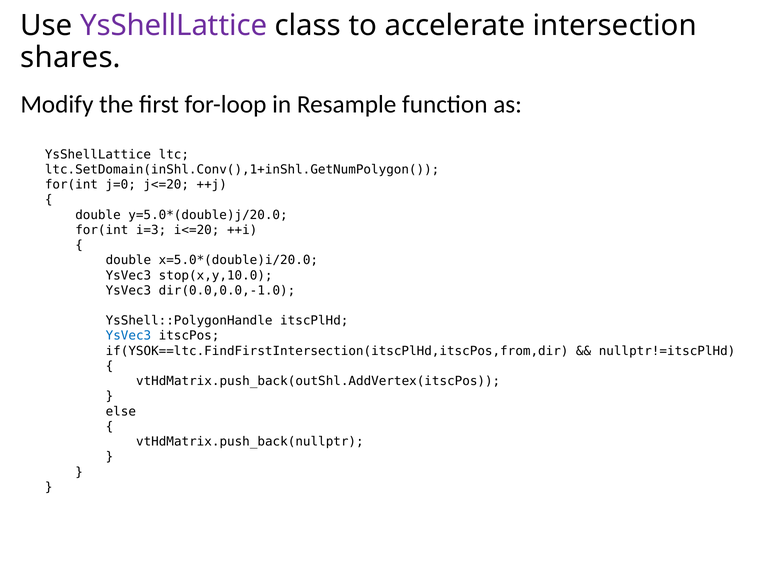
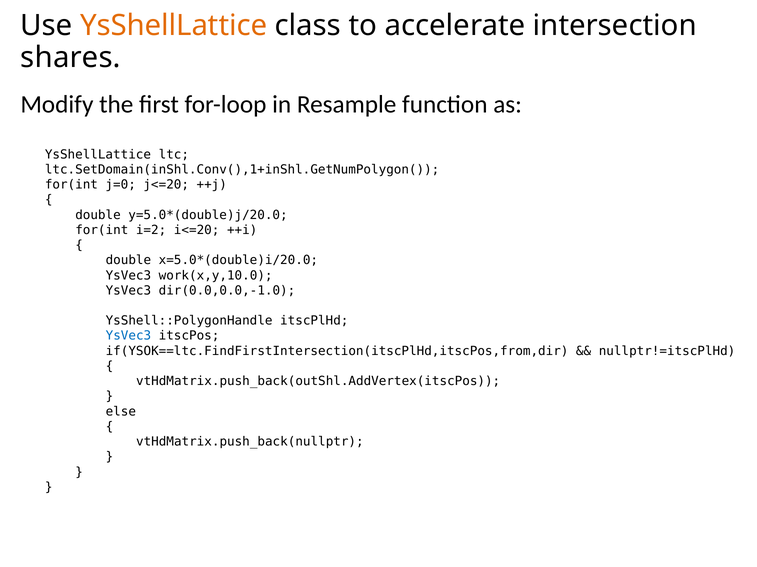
YsShellLattice colour: purple -> orange (174, 26)
i=3: i=3 -> i=2 (151, 230)
stop(x,y,10.0: stop(x,y,10.0 -> work(x,y,10.0 (216, 276)
